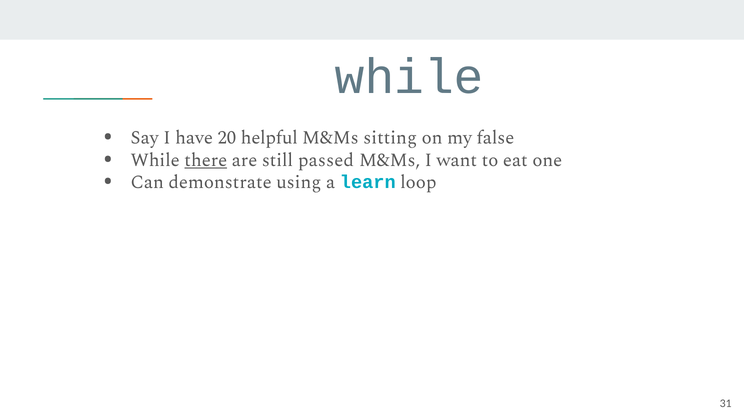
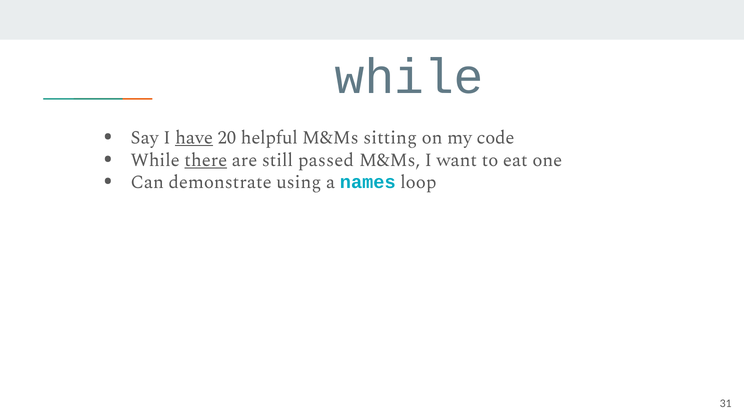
have underline: none -> present (194, 137)
false: false -> code (496, 137)
learn: learn -> names (368, 182)
